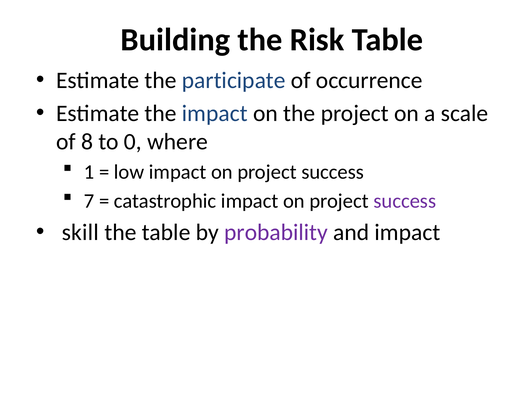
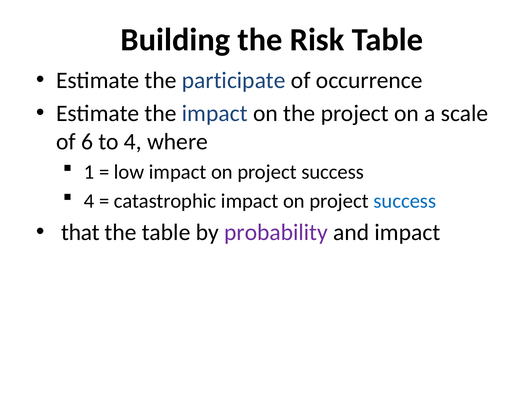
8: 8 -> 6 (87, 142)
to 0: 0 -> 4 (133, 142)
7: 7 -> 4 (89, 201)
success colour: purple -> blue (405, 201)
skill: skill -> that (80, 233)
